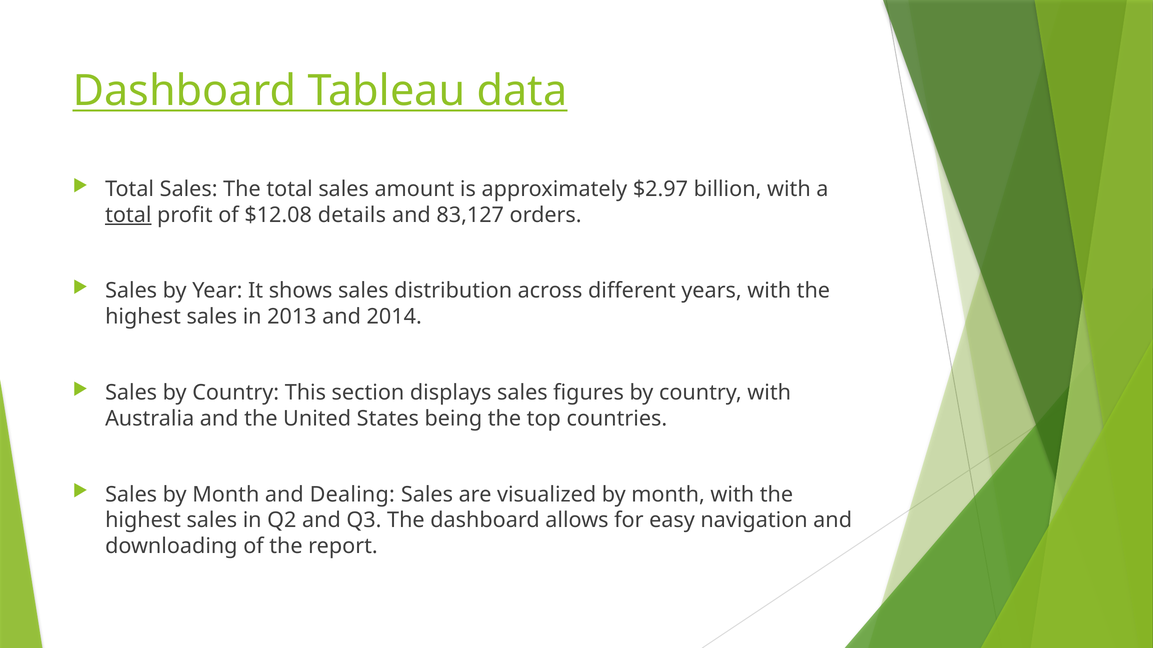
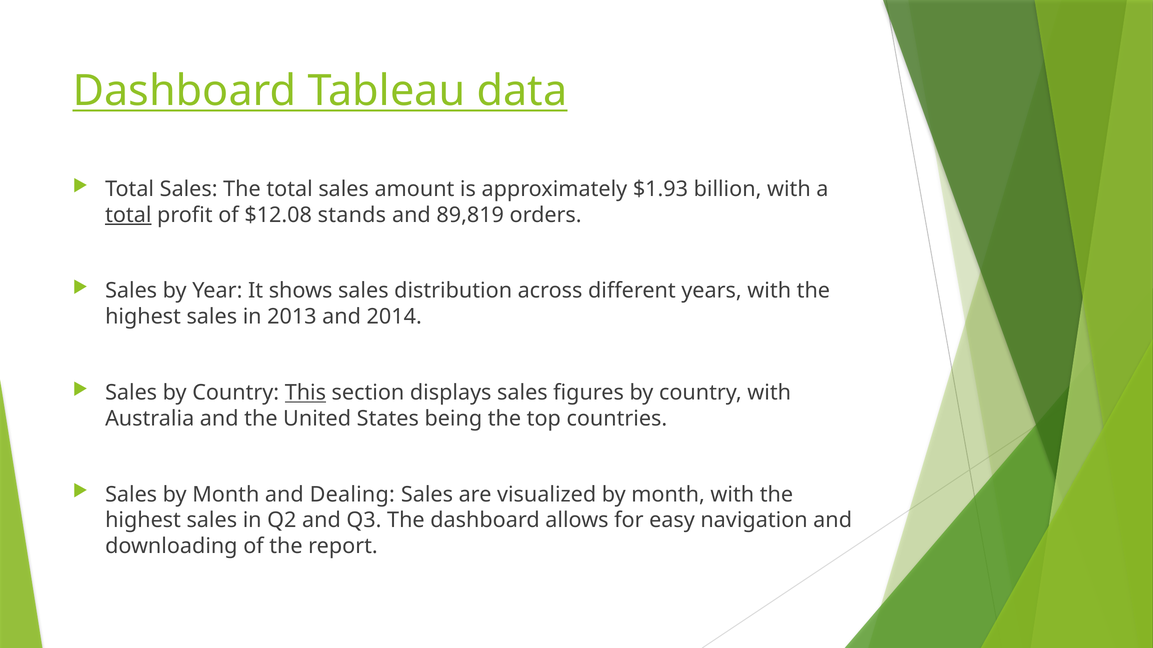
$2.97: $2.97 -> $1.93 (660, 189)
details: details -> stands (352, 215)
83,127: 83,127 -> 89,819 (470, 215)
This underline: none -> present (305, 393)
